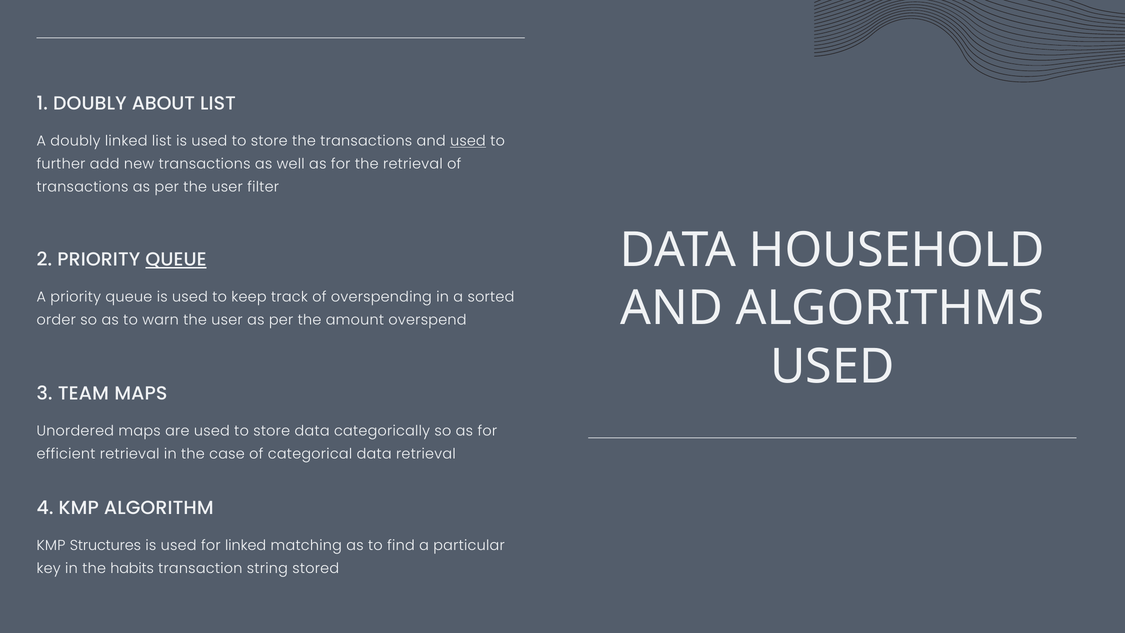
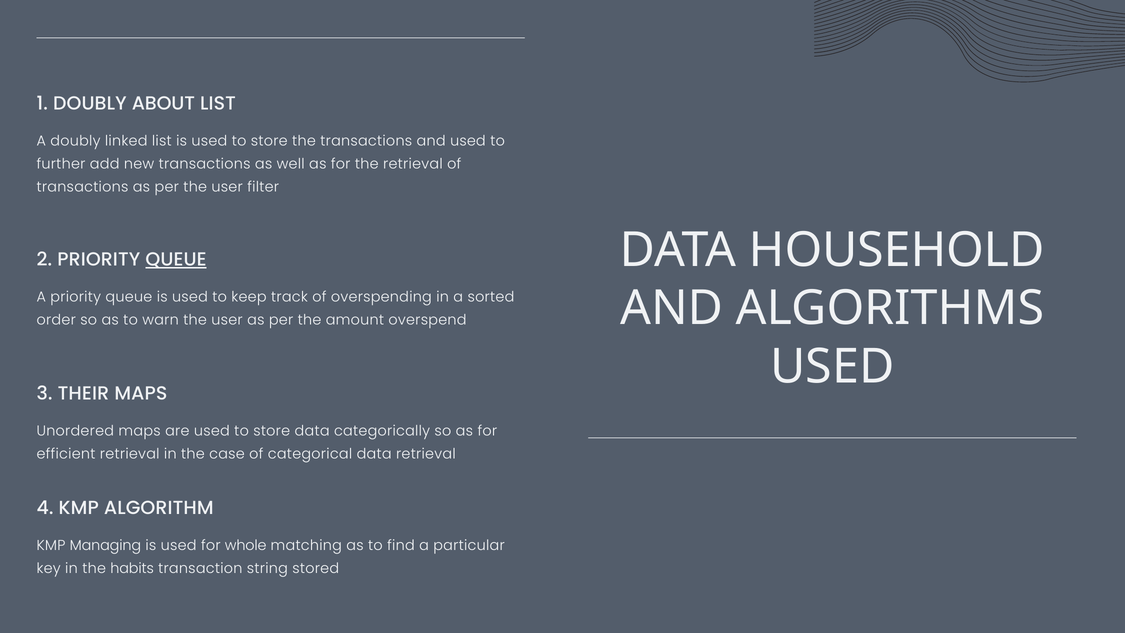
used underline: present -> none (468, 141)
TEAM: TEAM -> THEIR (83, 394)
Structures: Structures -> Managing (105, 545)
for linked: linked -> whole (246, 545)
